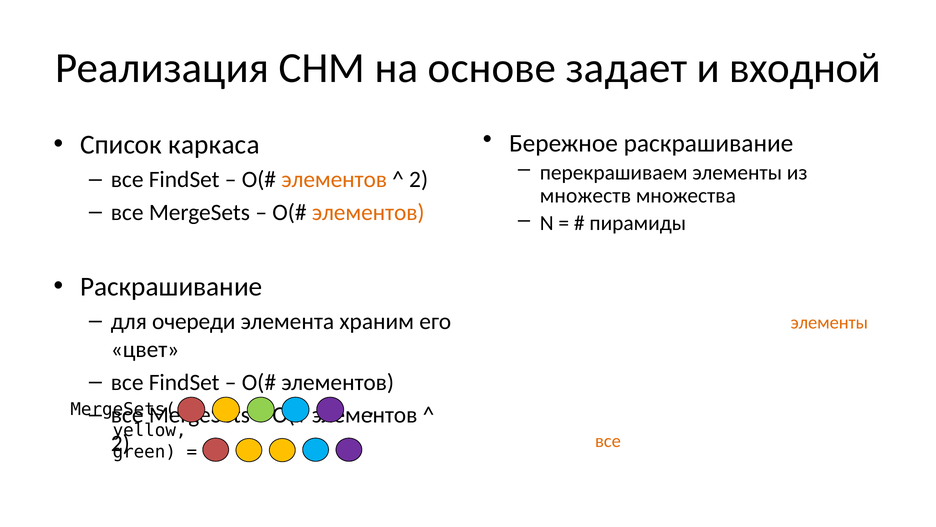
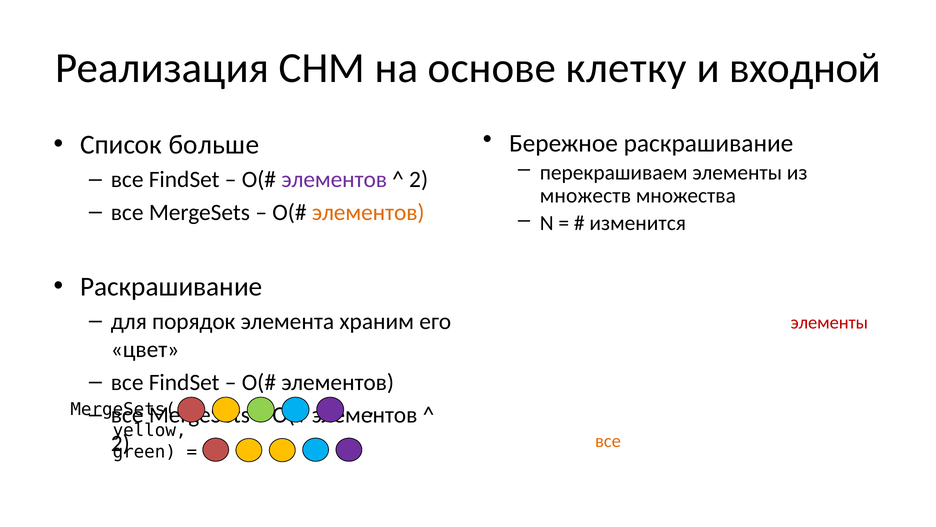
задает: задает -> клетку (626, 68)
каркаса: каркаса -> больше (214, 145)
элементов colour: orange -> purple (334, 179)
пирамиды: пирамиды -> изменится (638, 223)
очереди: очереди -> порядок (194, 321)
элементы colour: orange -> red (829, 322)
